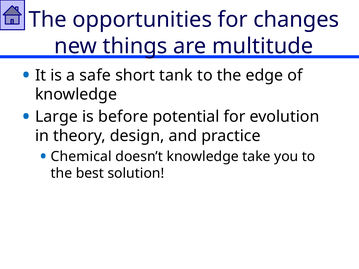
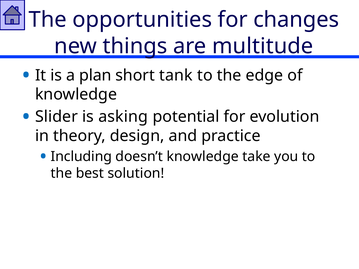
safe: safe -> plan (95, 75)
Large: Large -> Slider (56, 117)
before: before -> asking (123, 117)
Chemical: Chemical -> Including (81, 157)
